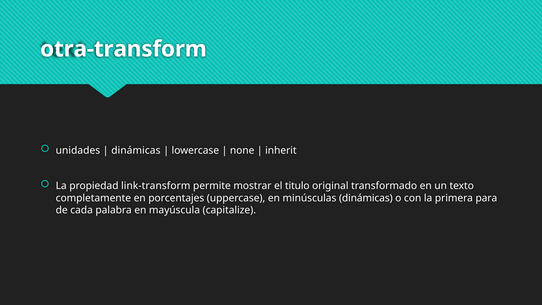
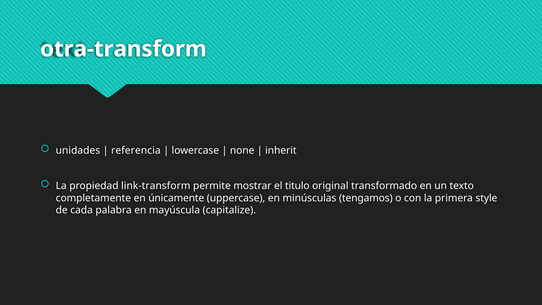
dinámicas: dinámicas -> referencia (136, 151)
porcentajes: porcentajes -> únicamente (176, 198)
minúsculas dinámicas: dinámicas -> tengamos (366, 198)
para: para -> style (486, 198)
